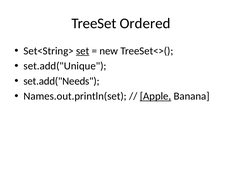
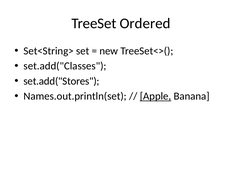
set underline: present -> none (83, 51)
set.add("Unique: set.add("Unique -> set.add("Classes (65, 66)
set.add("Needs: set.add("Needs -> set.add("Stores (61, 81)
